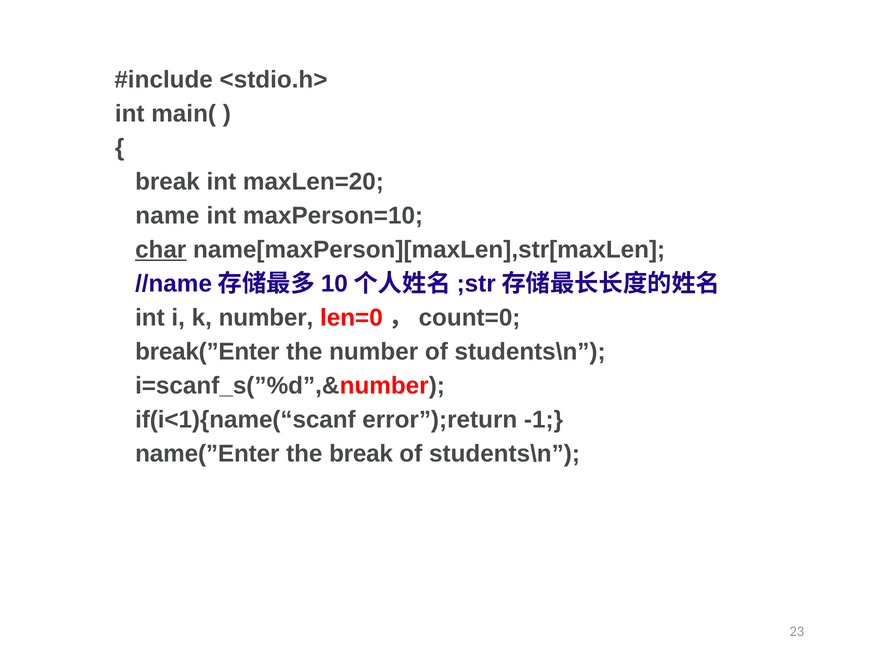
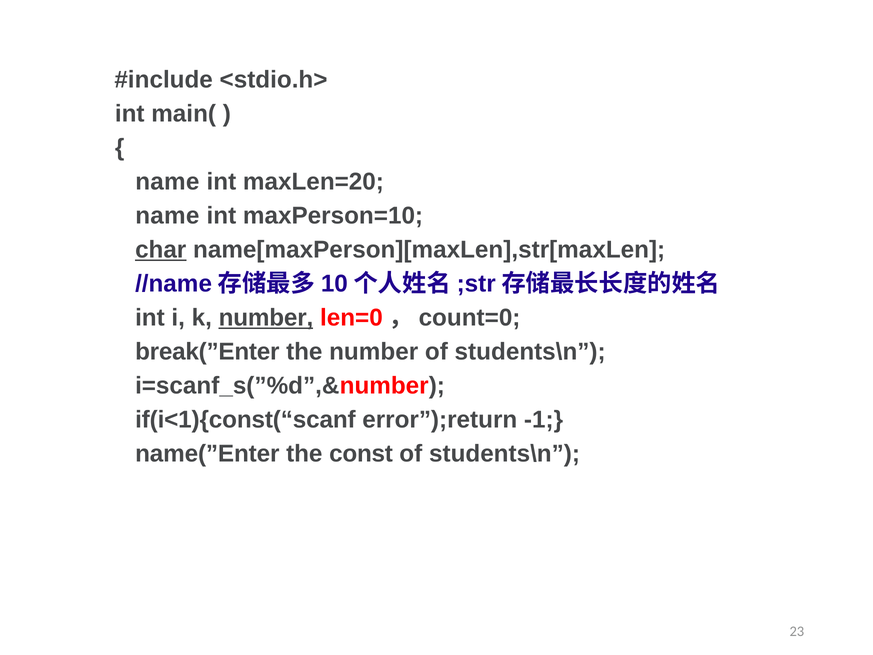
break: break -> name (167, 182)
number underline: none -> present (266, 318)
if(i<1){name(“scanf: if(i<1){name(“scanf -> if(i<1){const(“scanf (245, 419)
the break: break -> const (361, 453)
